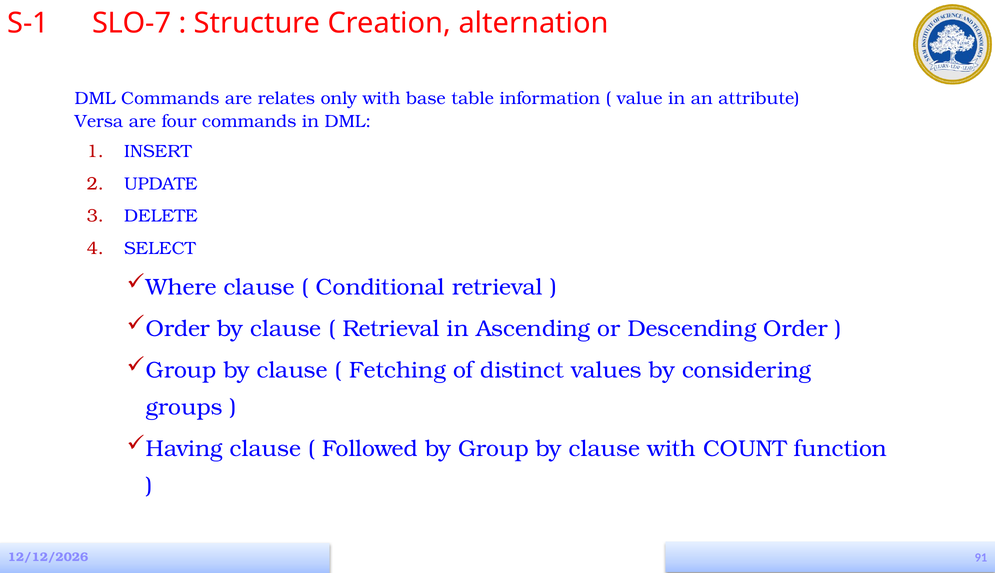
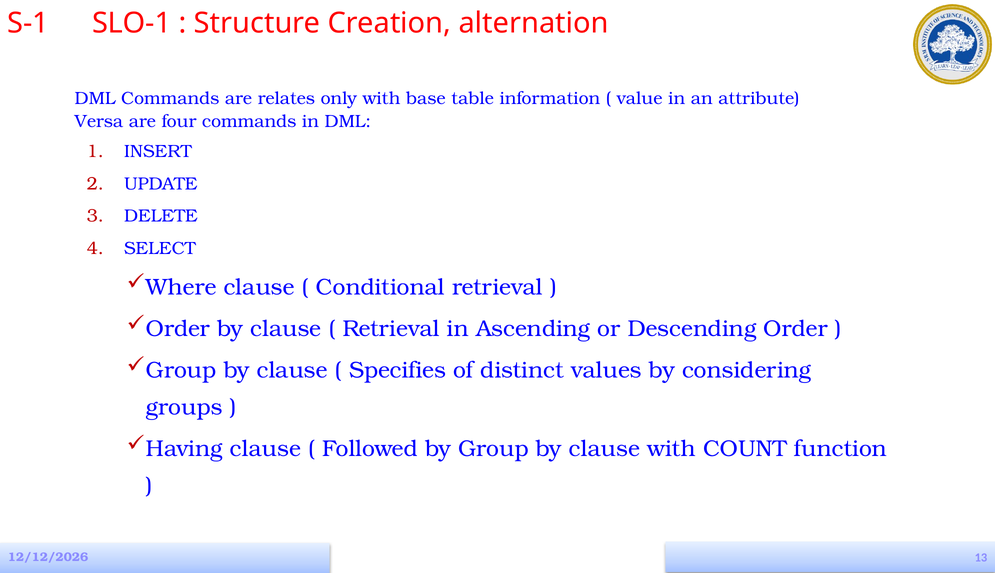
SLO-7: SLO-7 -> SLO-1 (132, 23)
Fetching: Fetching -> Specifies (398, 370)
91: 91 -> 13 (981, 558)
